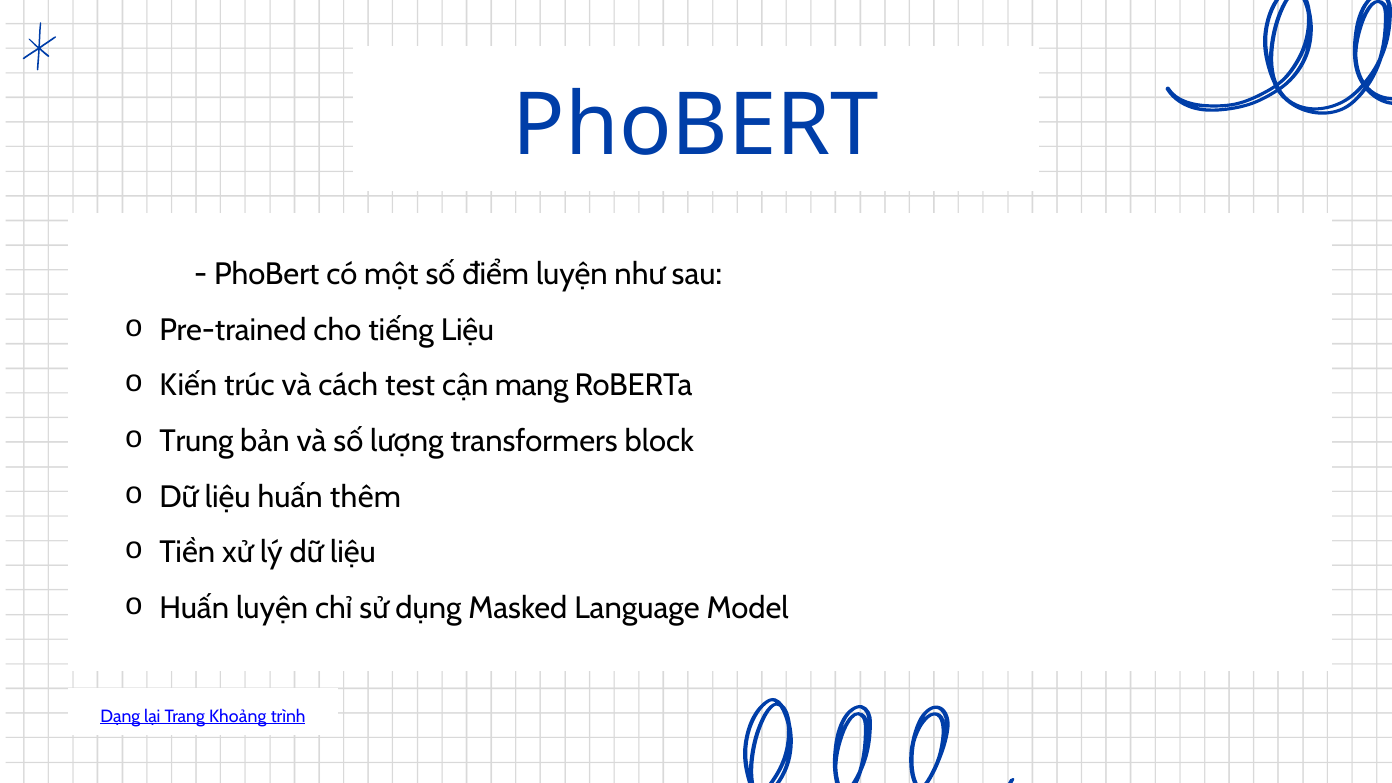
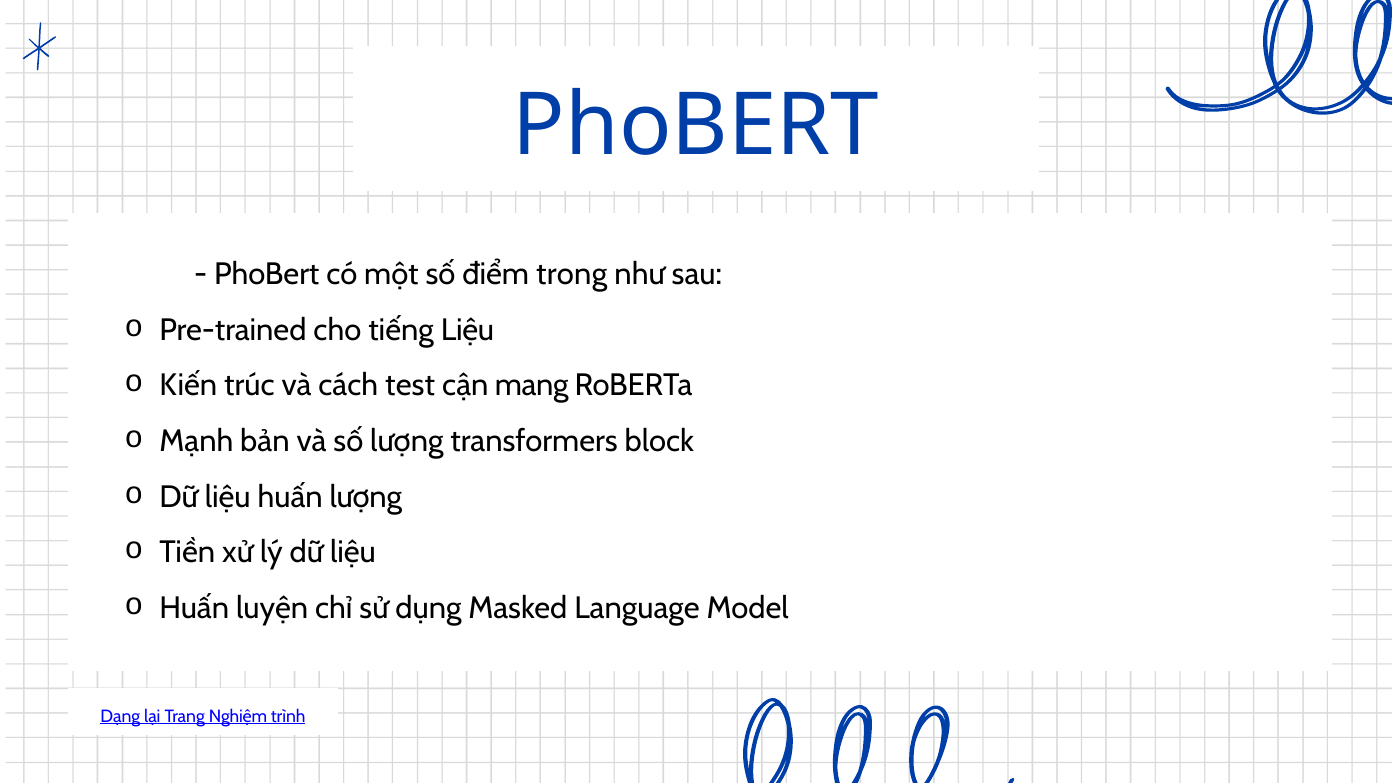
điểm luyện: luyện -> trong (572, 274)
Trung: Trung -> Mạnh (196, 441)
huấn thêm: thêm -> lượng (366, 497)
Khoảng: Khoảng -> Nghiệm (238, 716)
